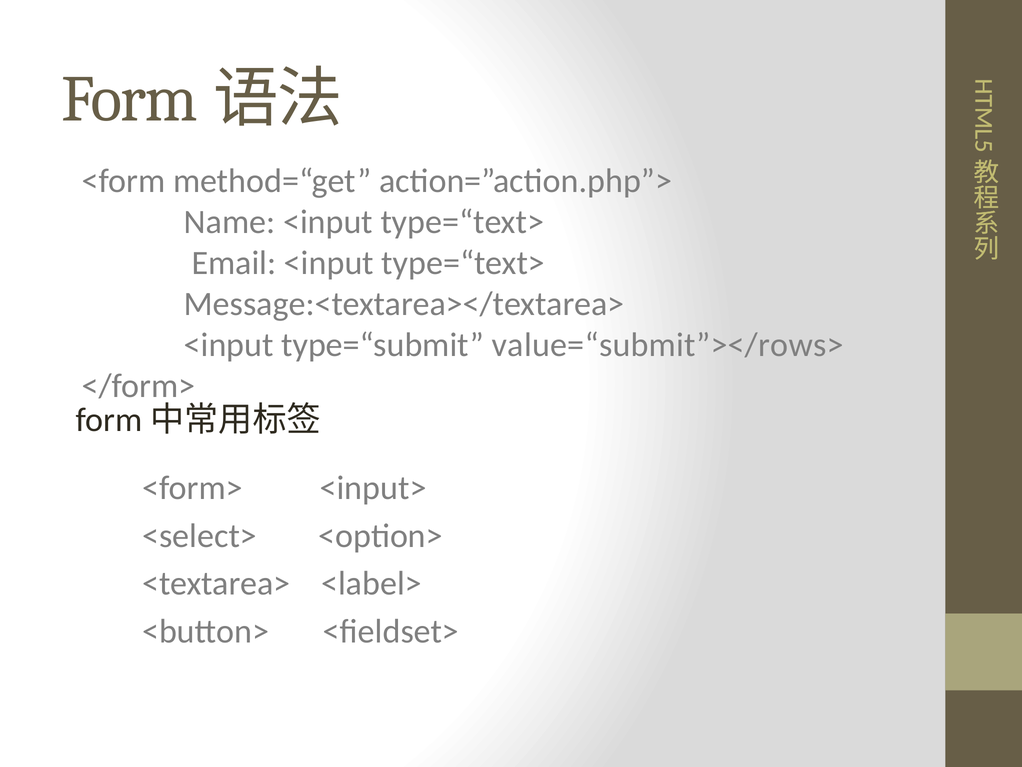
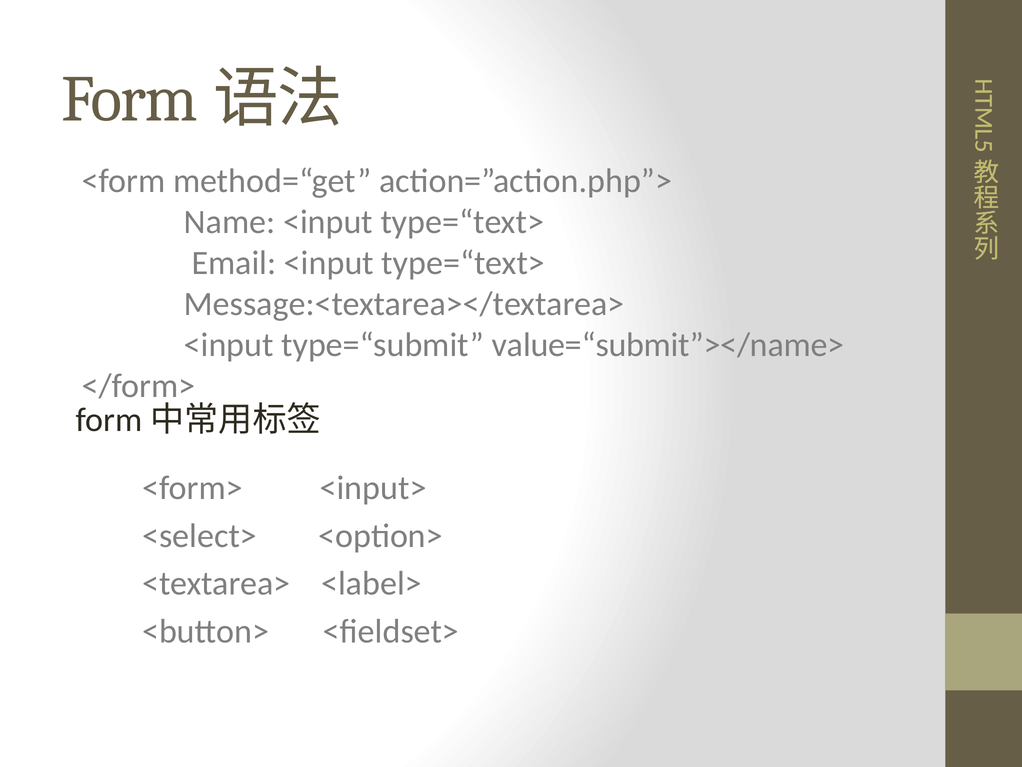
value=“submit”></rows>: value=“submit”></rows> -> value=“submit”></name> (668, 345)
